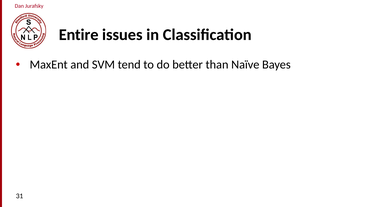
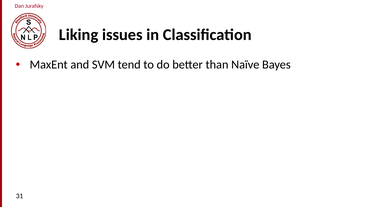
Entire: Entire -> Liking (79, 35)
